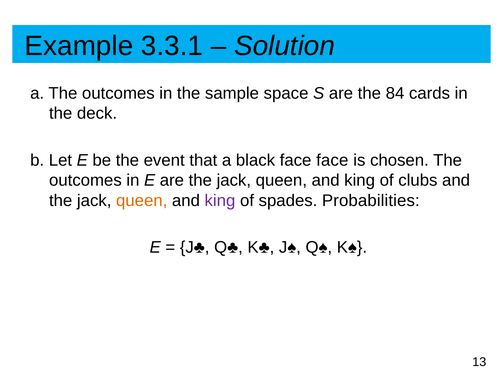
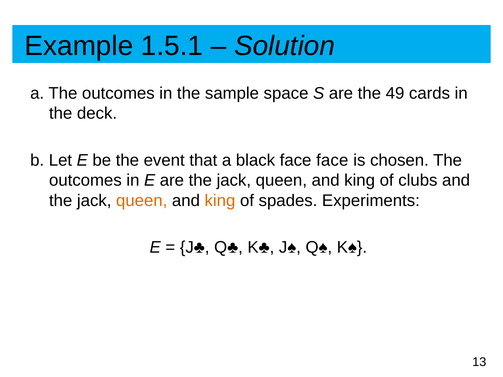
3.3.1: 3.3.1 -> 1.5.1 (172, 46)
84: 84 -> 49 (395, 93)
king colour: purple -> orange (220, 201)
Probabilities: Probabilities -> Experiments (371, 201)
